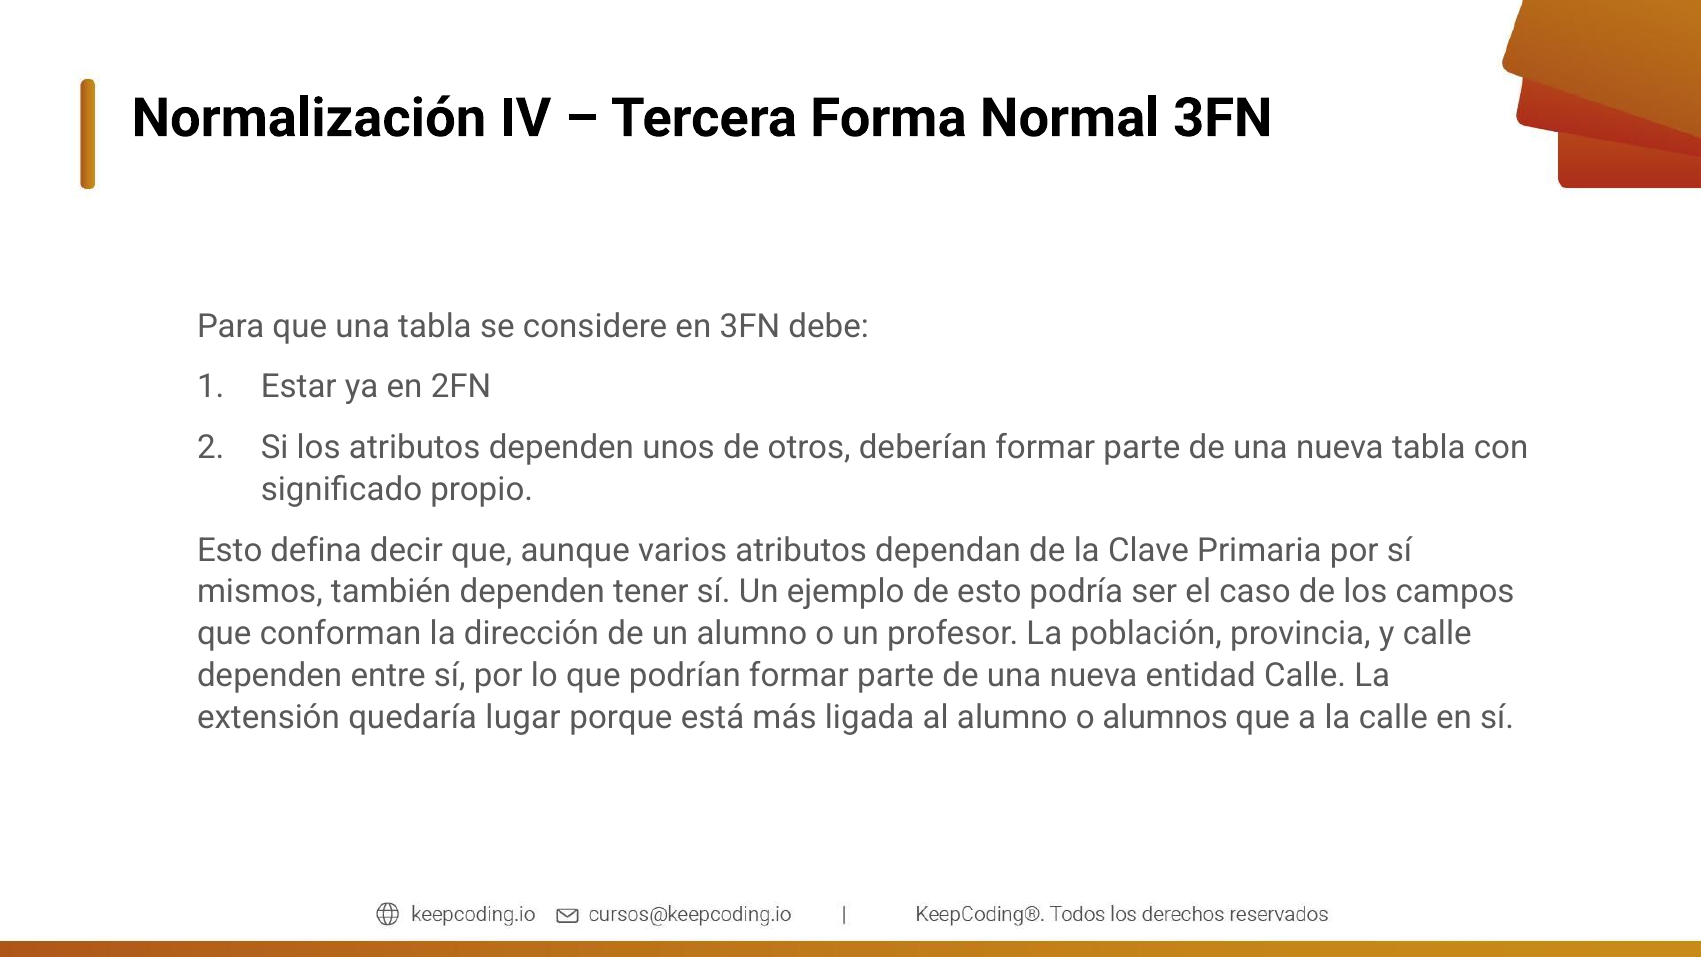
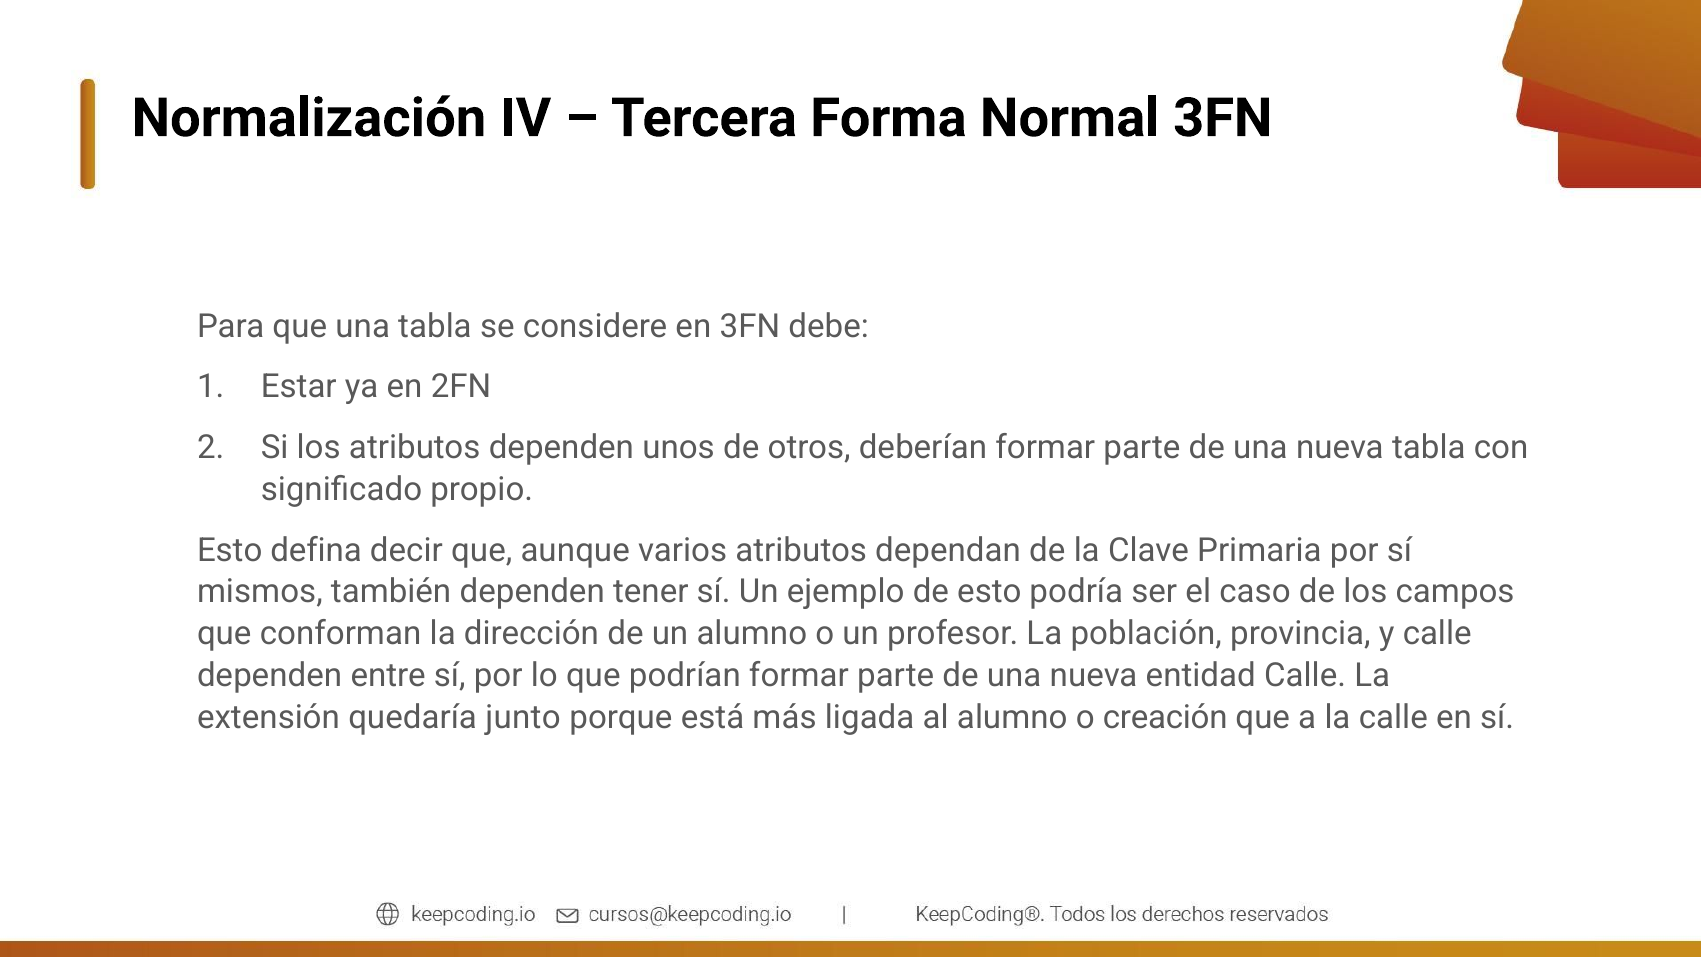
lugar: lugar -> junto (523, 717)
alumnos: alumnos -> creación (1165, 717)
